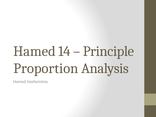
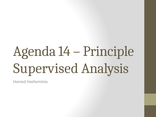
Hamed: Hamed -> Agenda (35, 51)
Proportion: Proportion -> Supervised (46, 68)
